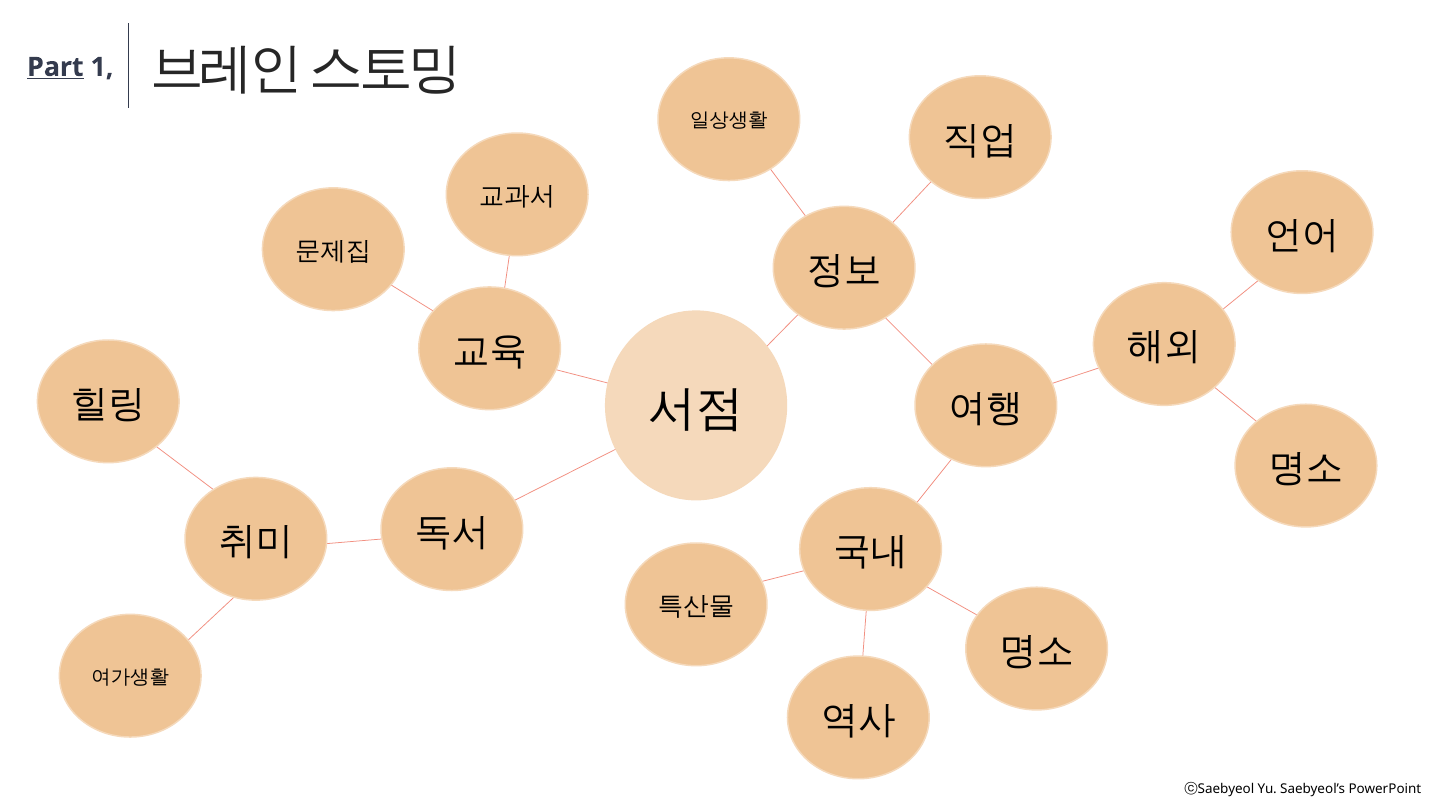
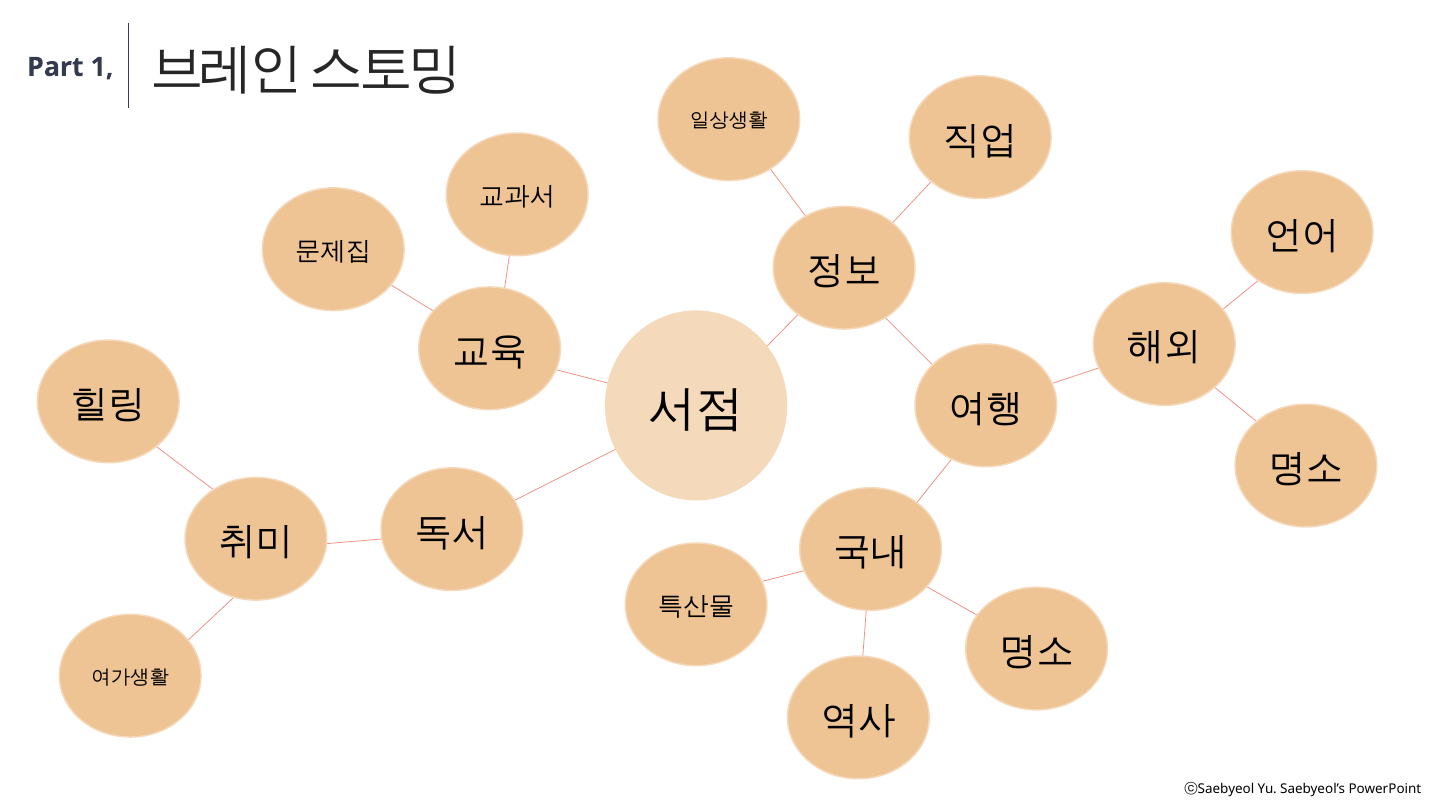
Part underline: present -> none (55, 67)
